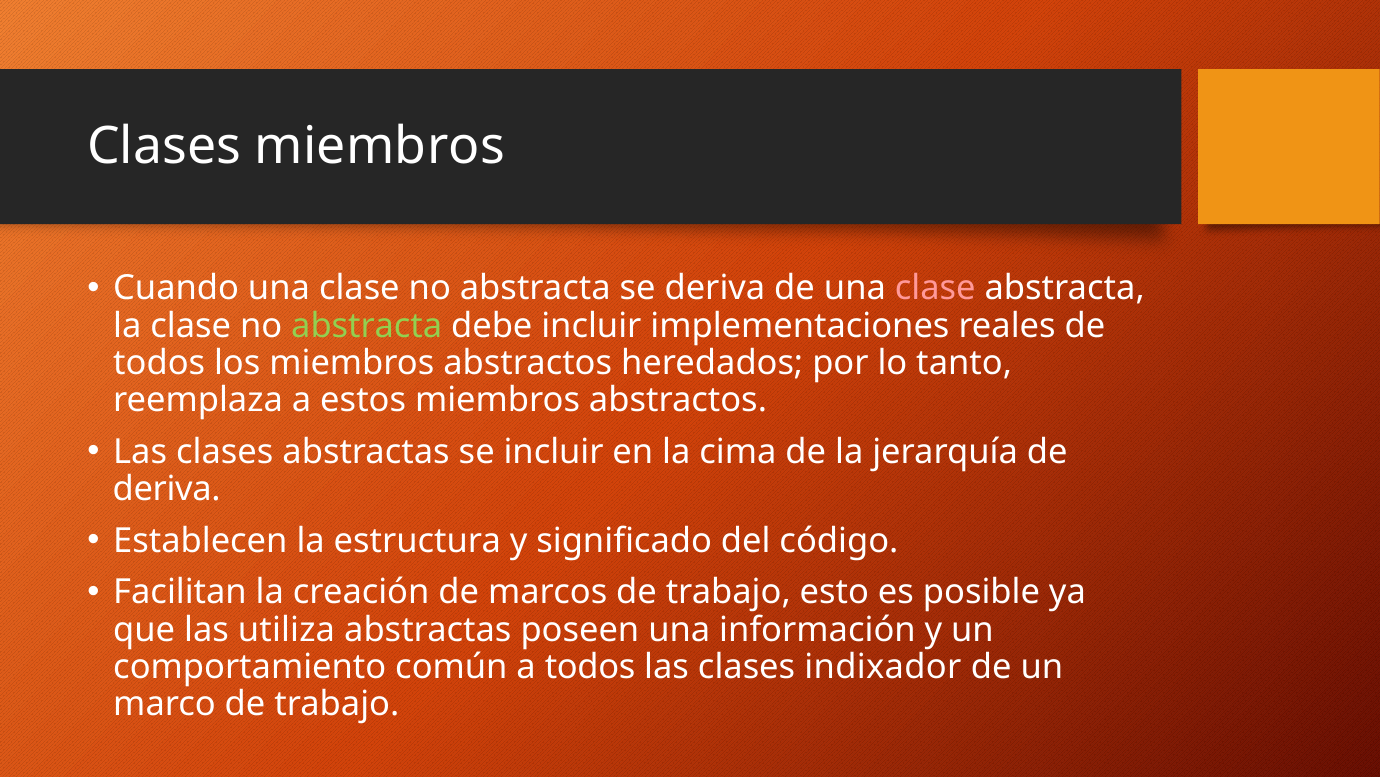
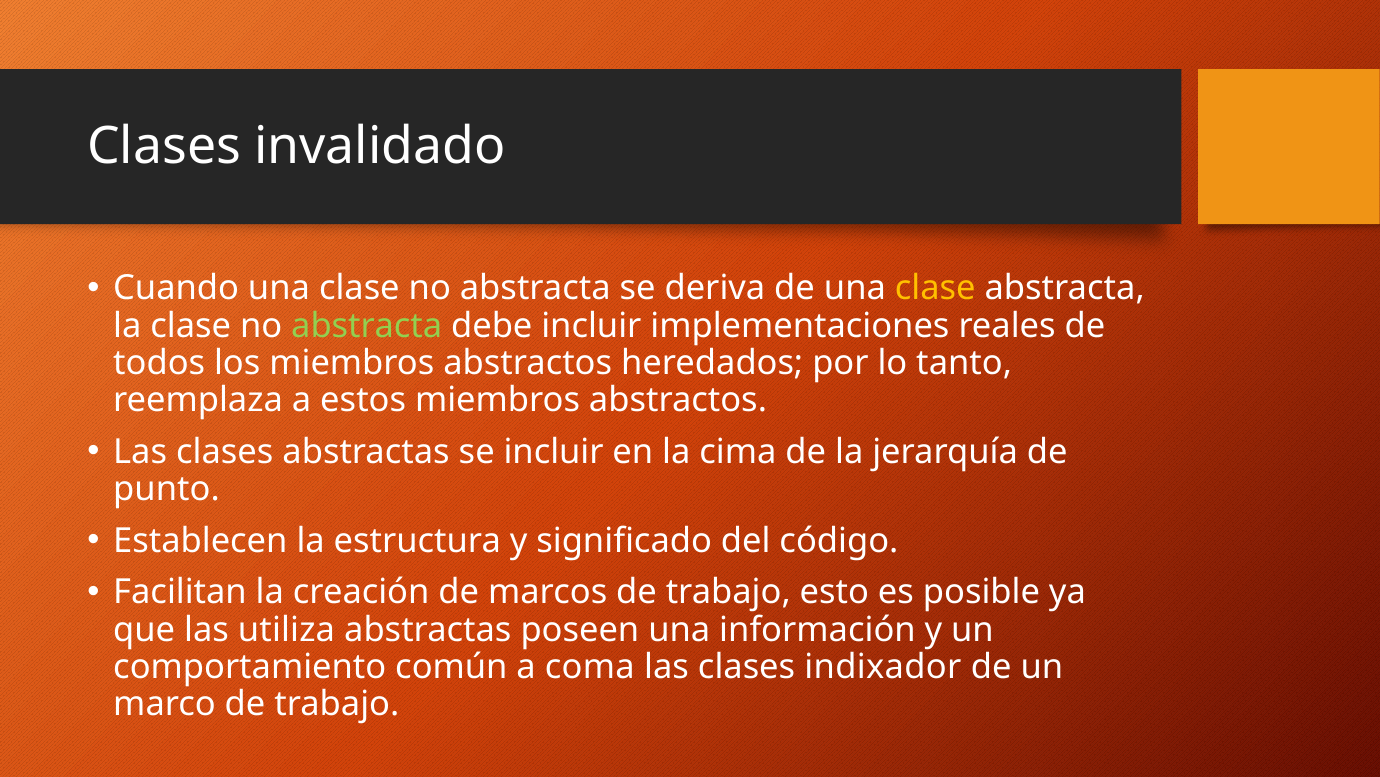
Clases miembros: miembros -> invalidado (380, 146)
clase colour: pink -> yellow (935, 288)
deriva: deriva -> punto (167, 489)
a todos: todos -> coma (590, 666)
